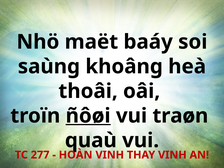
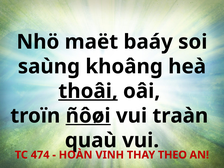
thoâi underline: none -> present (88, 91)
traøn: traøn -> traàn (180, 116)
277: 277 -> 474 (40, 155)
VINH: VINH -> THEO (172, 155)
